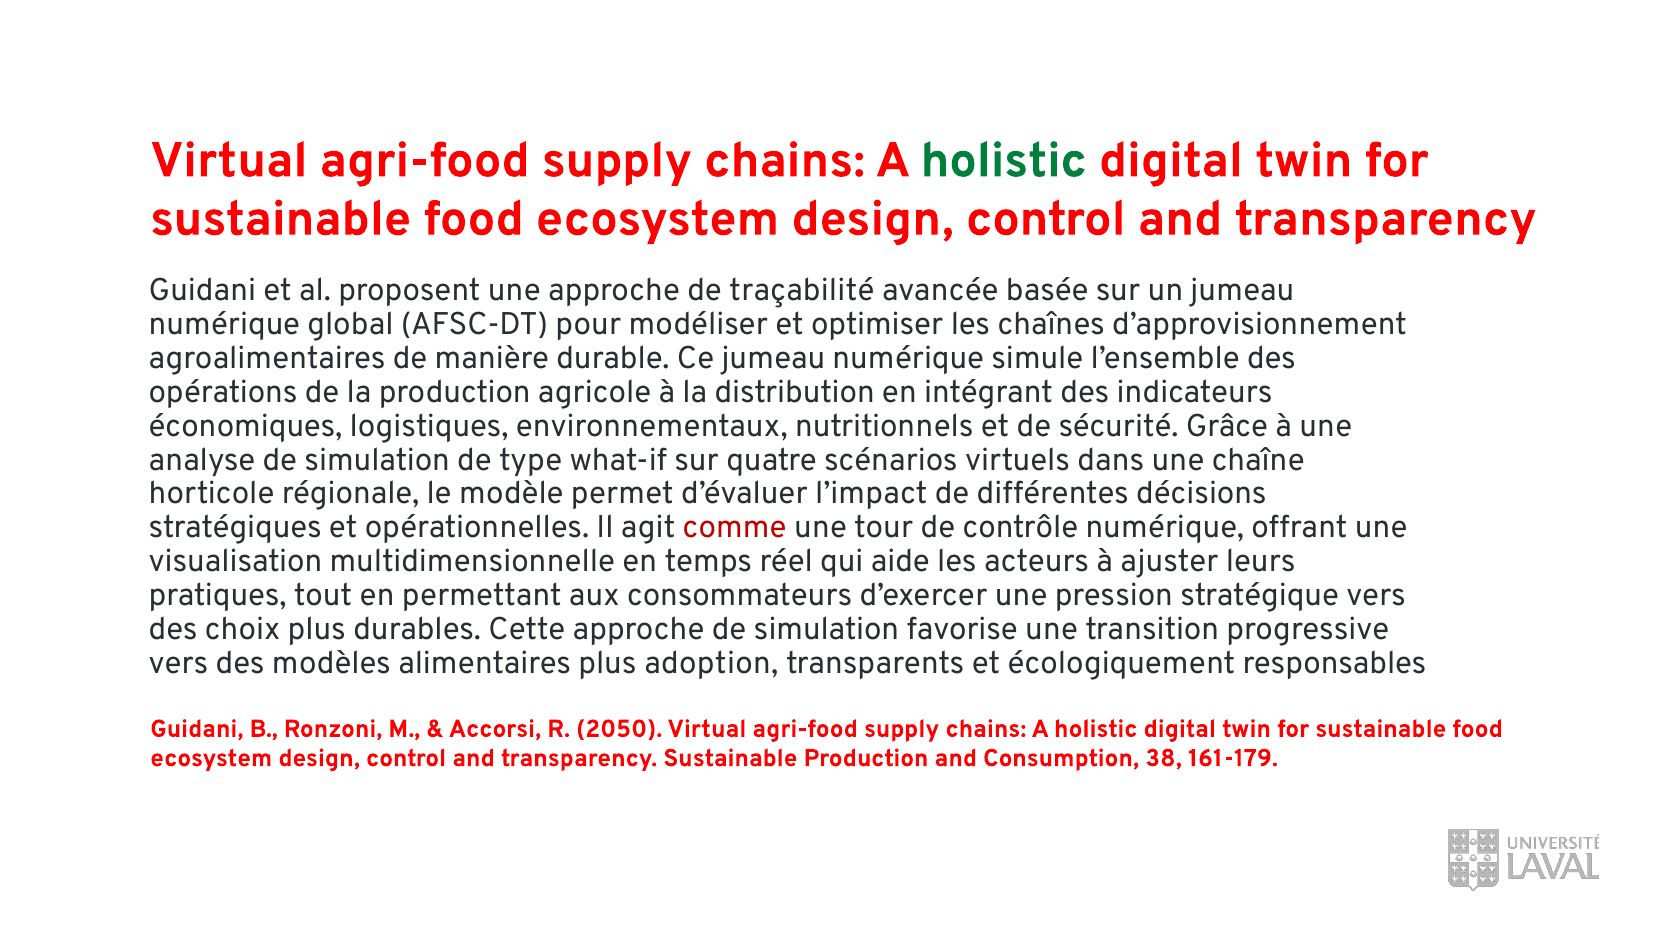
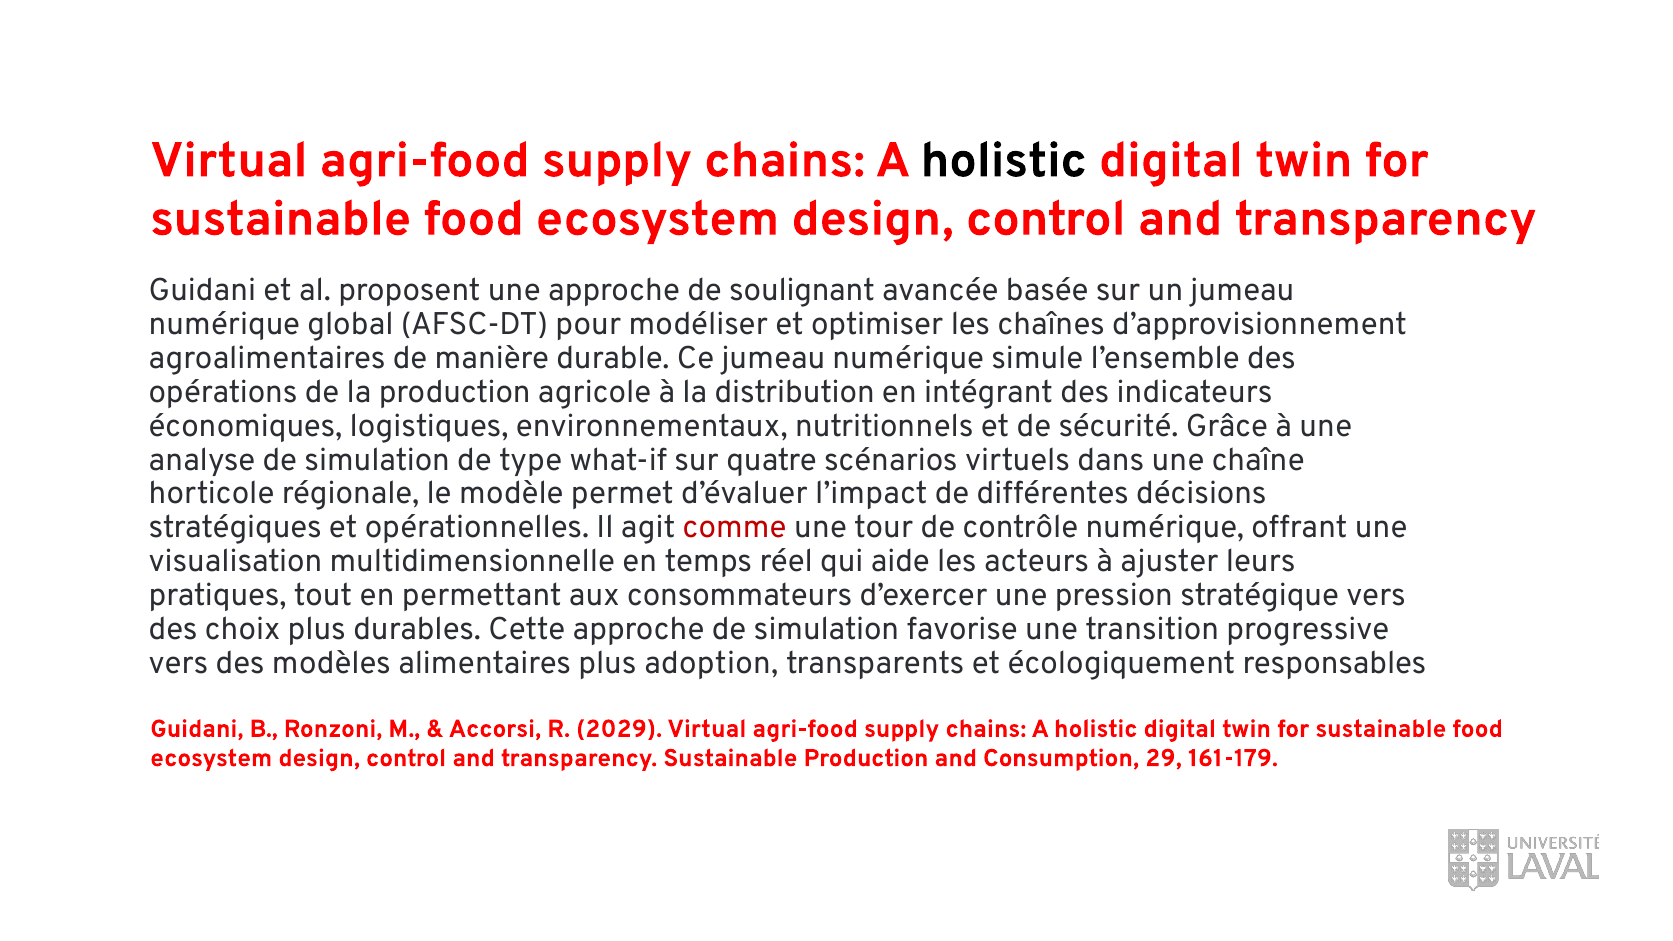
holistic colour: green -> black (1004, 160)
traçabilité: traçabilité -> soulignant (802, 290)
2050: 2050 -> 2029 (619, 729)
38: 38 -> 29 (1164, 758)
